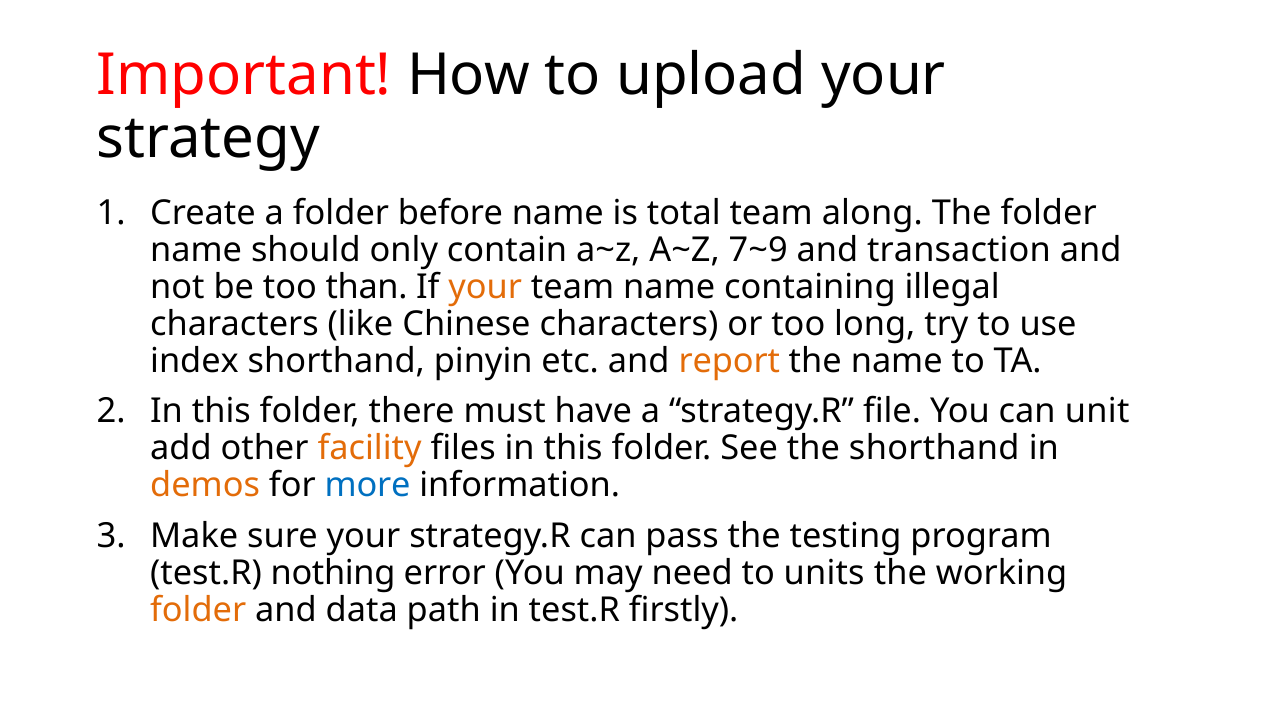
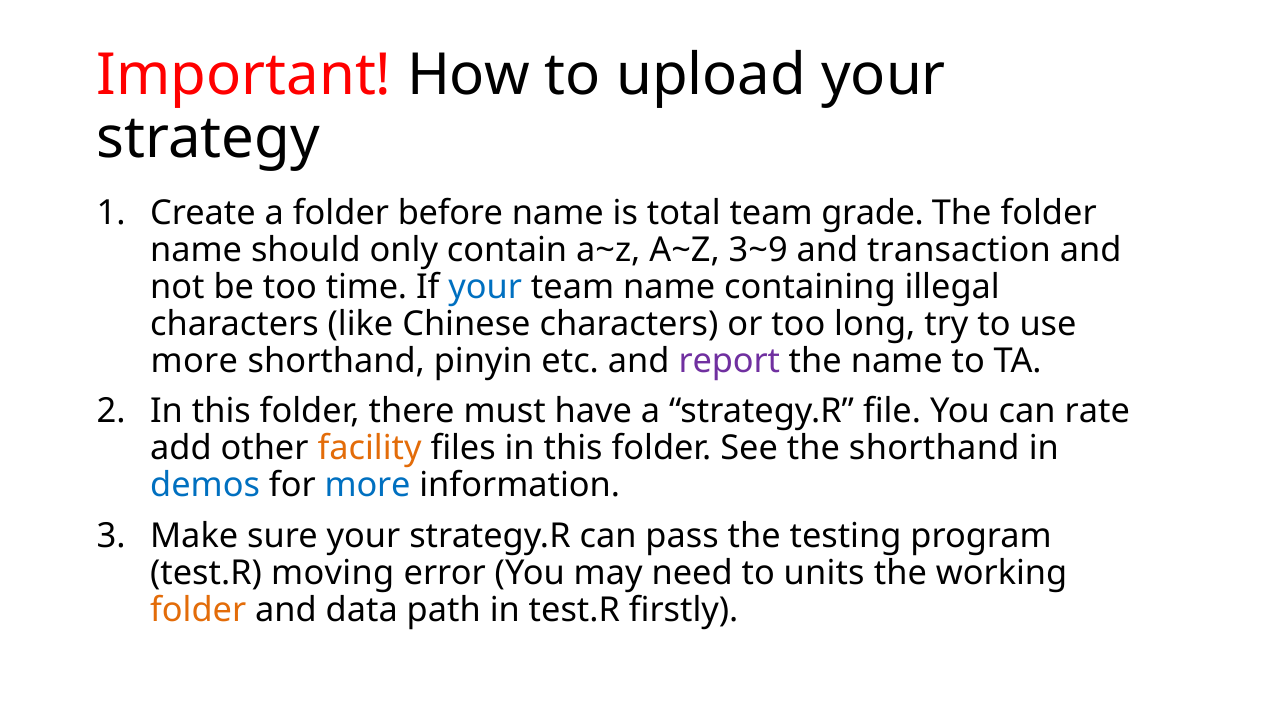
along: along -> grade (873, 213)
7~9: 7~9 -> 3~9 (758, 250)
than: than -> time (367, 287)
your colour: orange -> blue (485, 287)
index: index -> more (194, 361)
report colour: orange -> purple (729, 361)
unit: unit -> rate (1097, 411)
demos colour: orange -> blue (205, 486)
nothing: nothing -> moving (333, 573)
